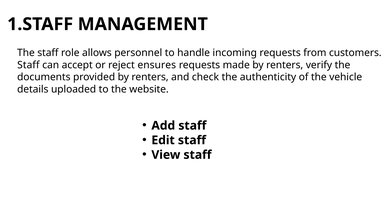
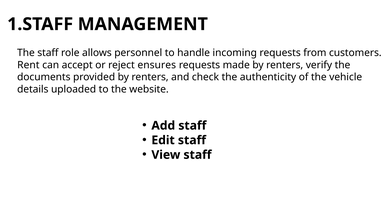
Staff: Staff -> Rent (28, 65)
